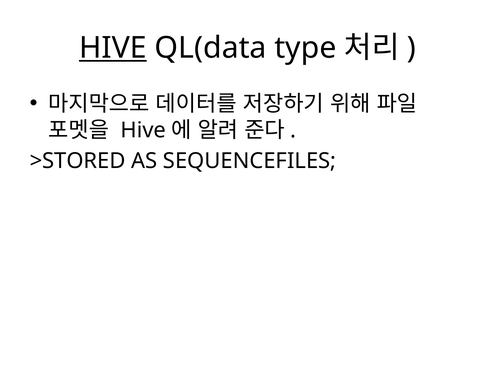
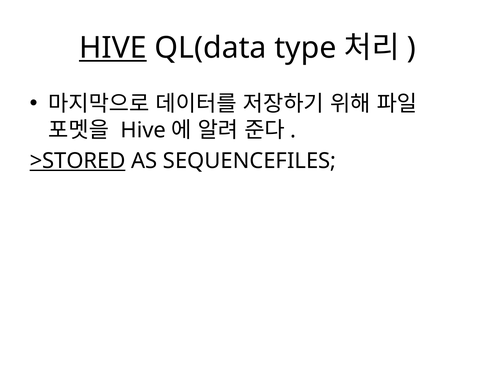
>STORED underline: none -> present (78, 161)
